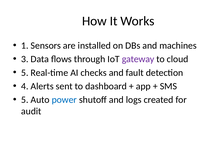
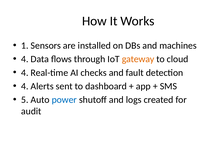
3: 3 -> 4 (25, 59)
gateway colour: purple -> orange (138, 59)
5: 5 -> 4 (25, 73)
